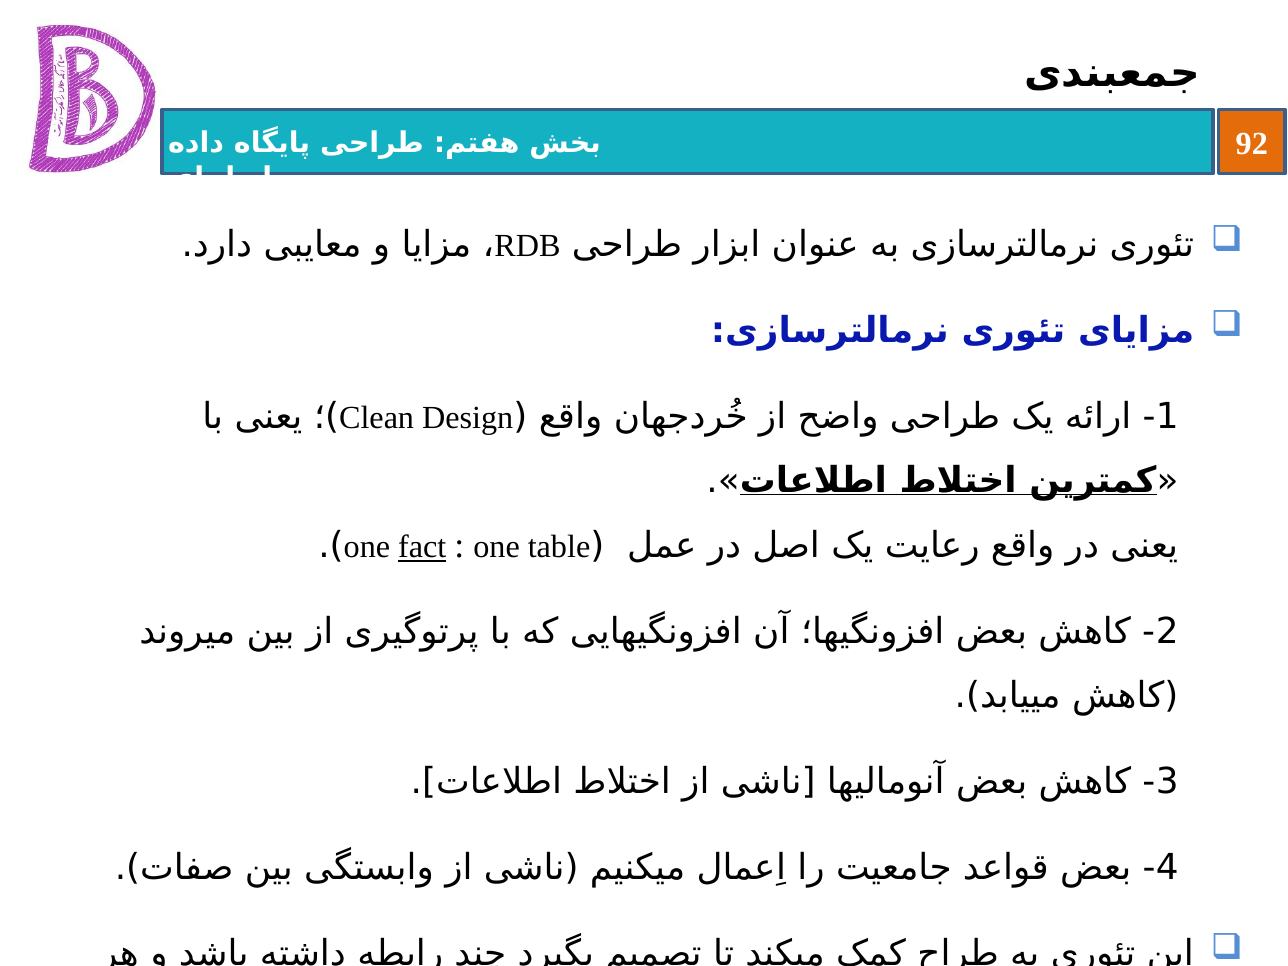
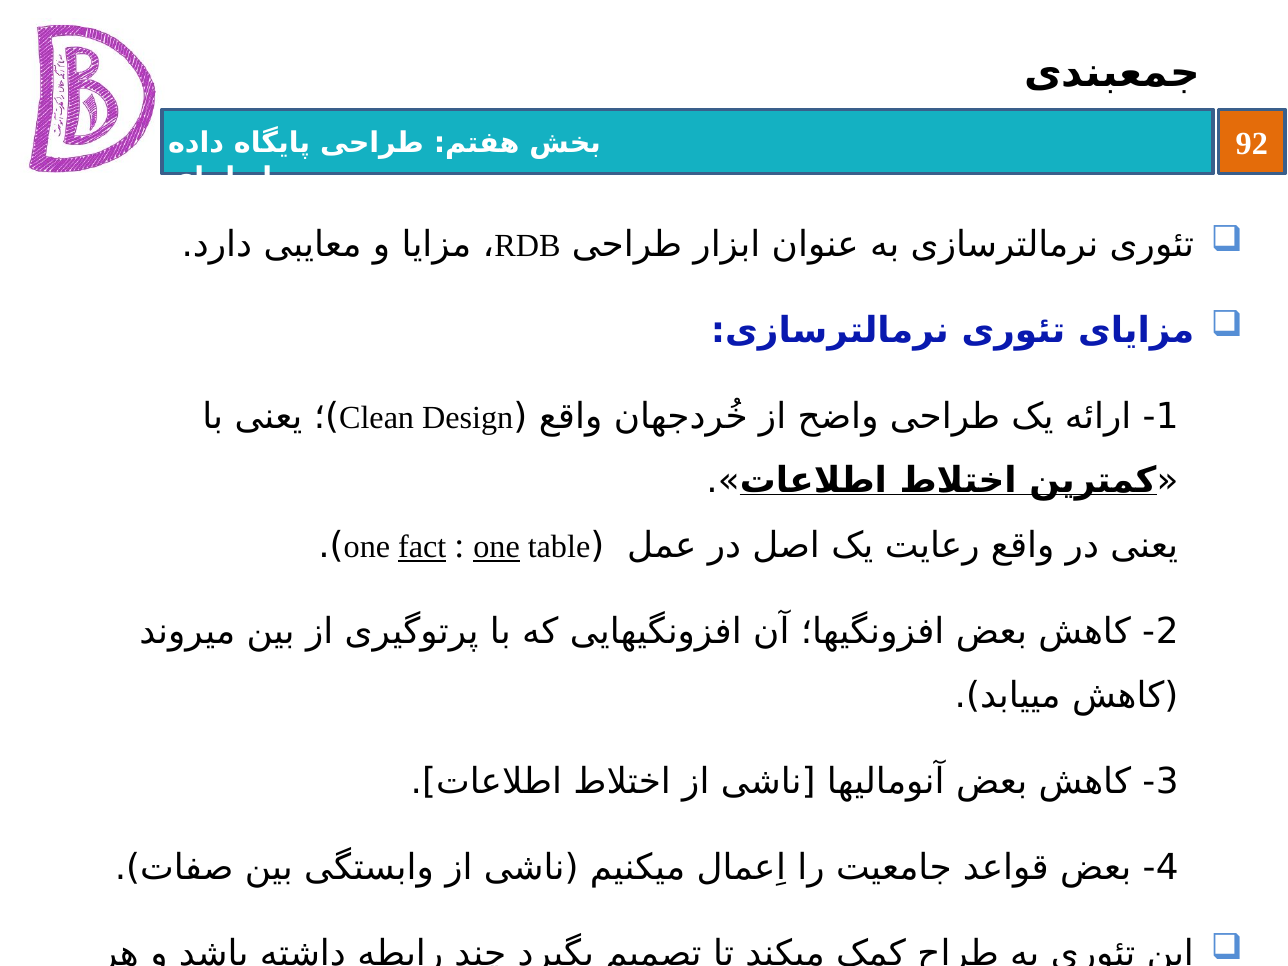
one underline: none -> present (497, 547)
